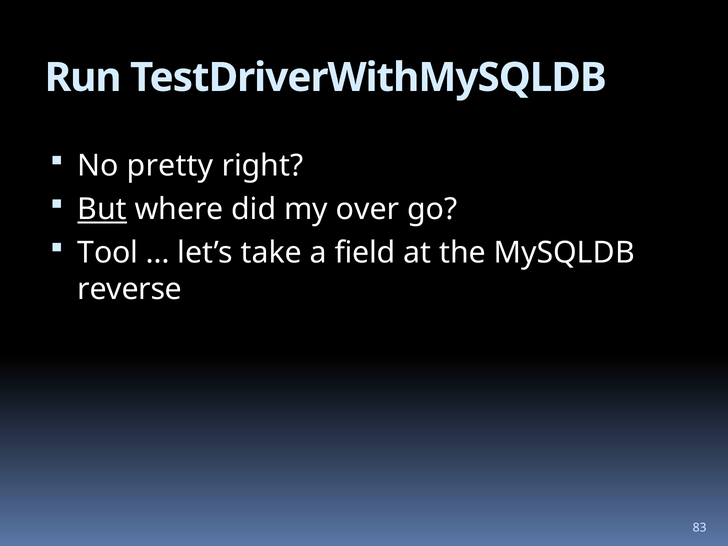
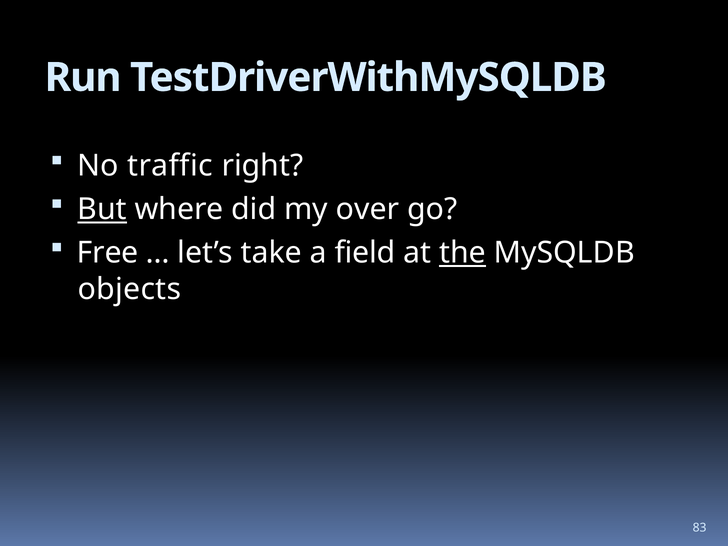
pretty: pretty -> traffic (170, 166)
Tool: Tool -> Free (108, 253)
the underline: none -> present (462, 253)
reverse: reverse -> objects (129, 289)
